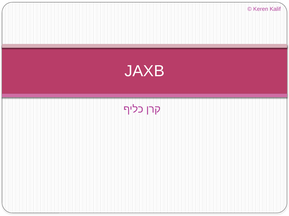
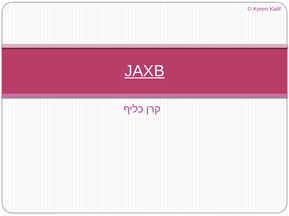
JAXB underline: none -> present (144, 71)
